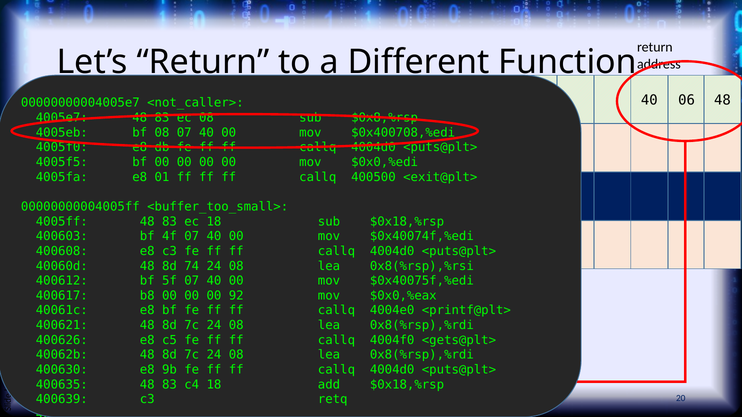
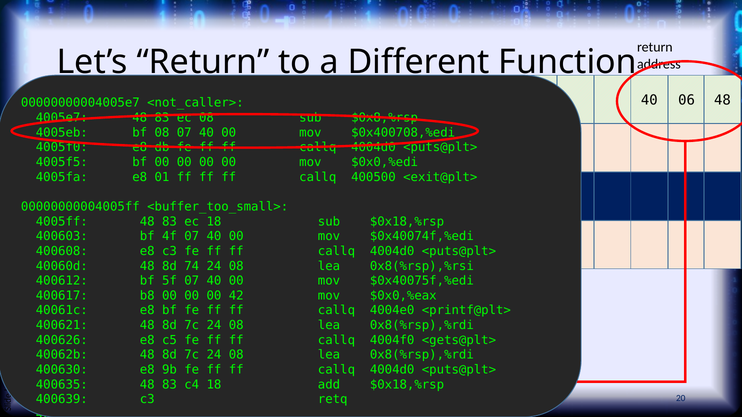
92: 92 -> 42 (236, 296)
